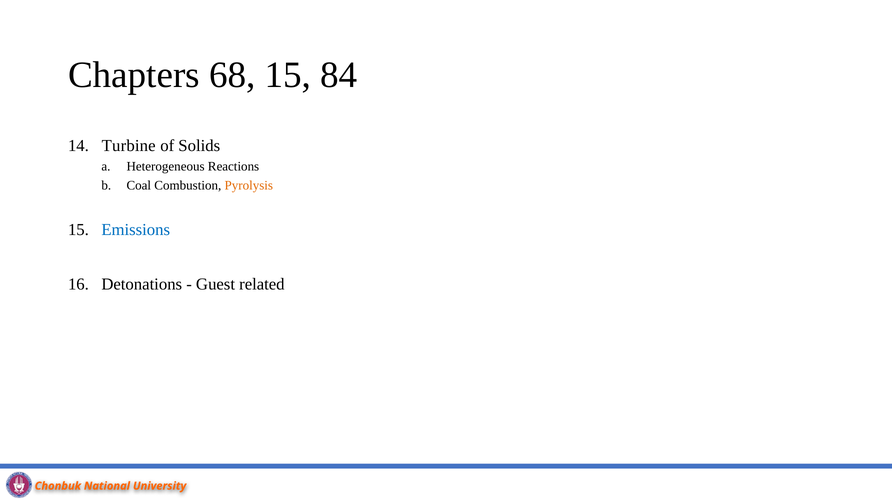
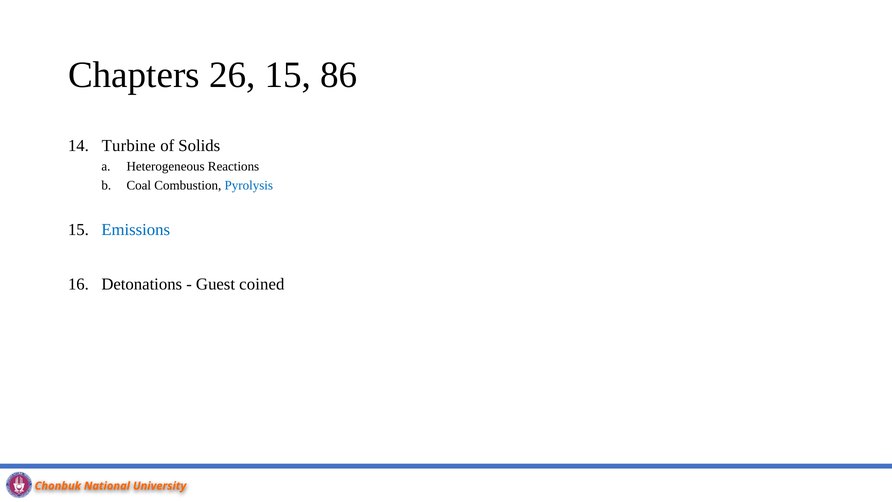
68: 68 -> 26 (232, 75)
84: 84 -> 86 (339, 75)
Pyrolysis colour: orange -> blue (249, 185)
related: related -> coined (262, 284)
